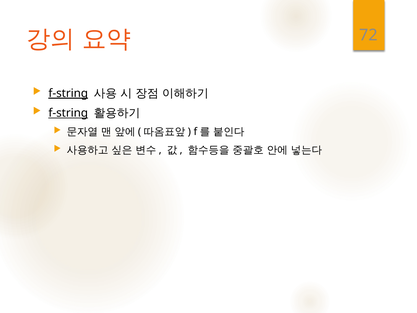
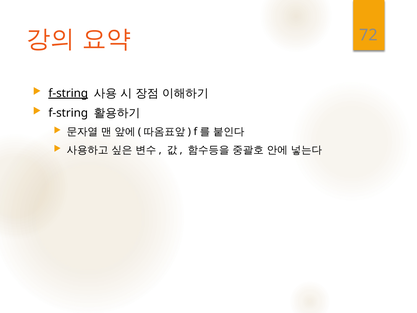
f-string underline: present -> none (68, 113)
